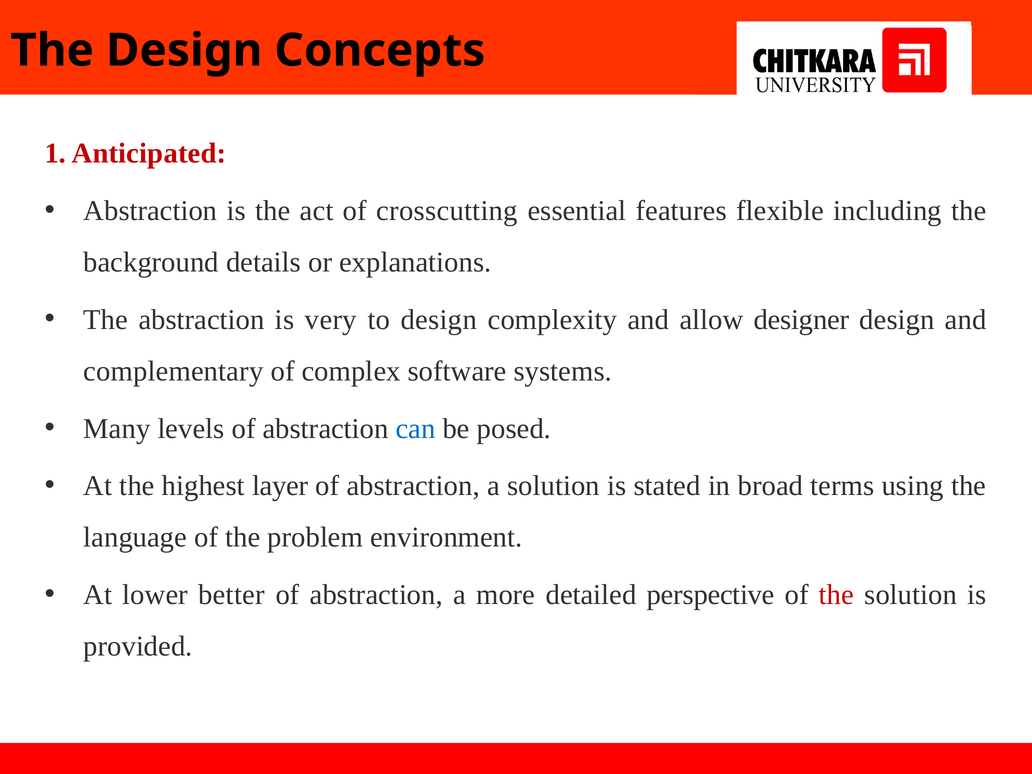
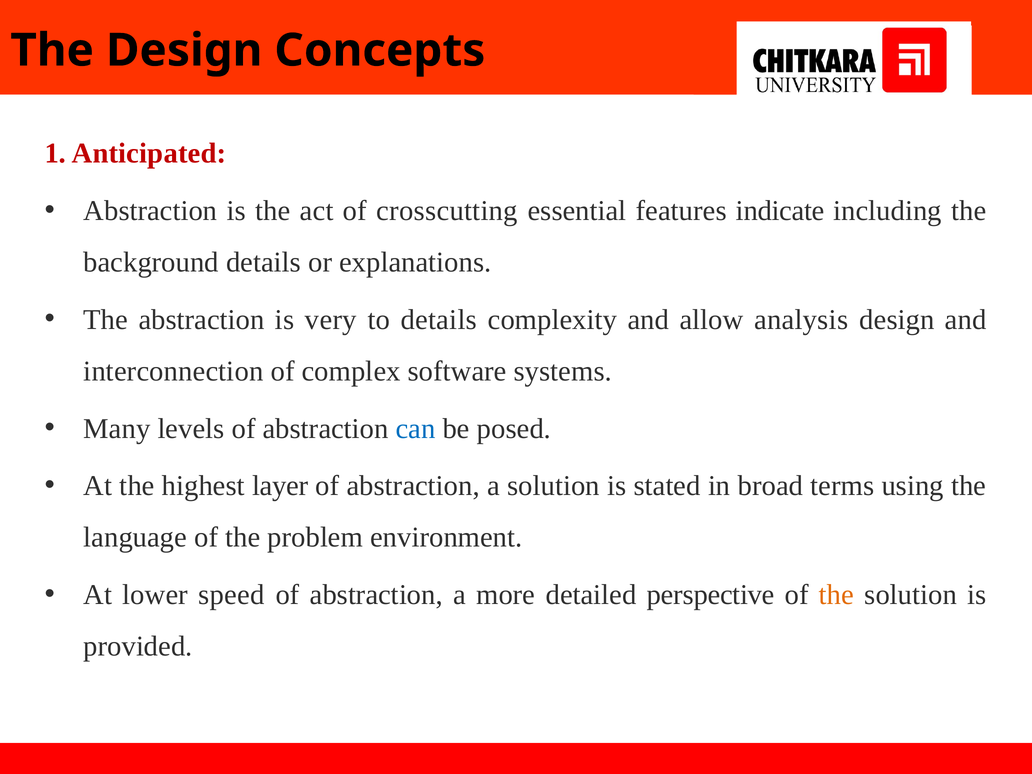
flexible: flexible -> indicate (780, 211)
to design: design -> details (439, 320)
designer: designer -> analysis (801, 320)
complementary: complementary -> interconnection (173, 371)
better: better -> speed (231, 595)
the colour: red -> orange (836, 595)
